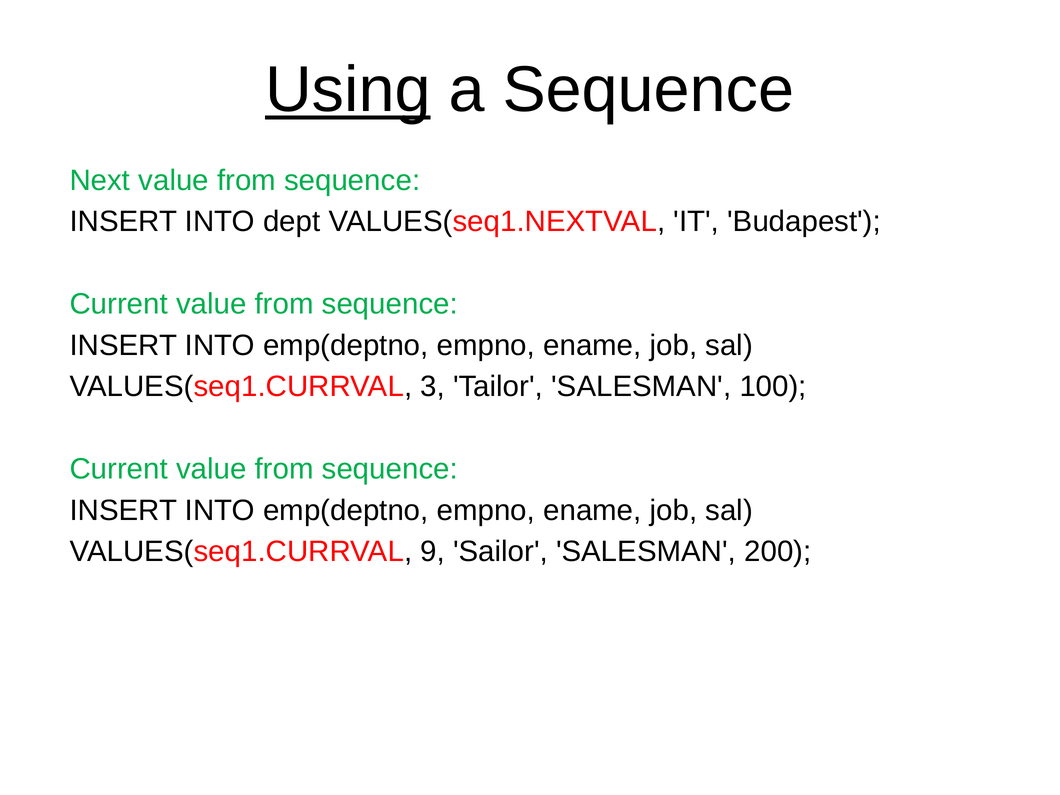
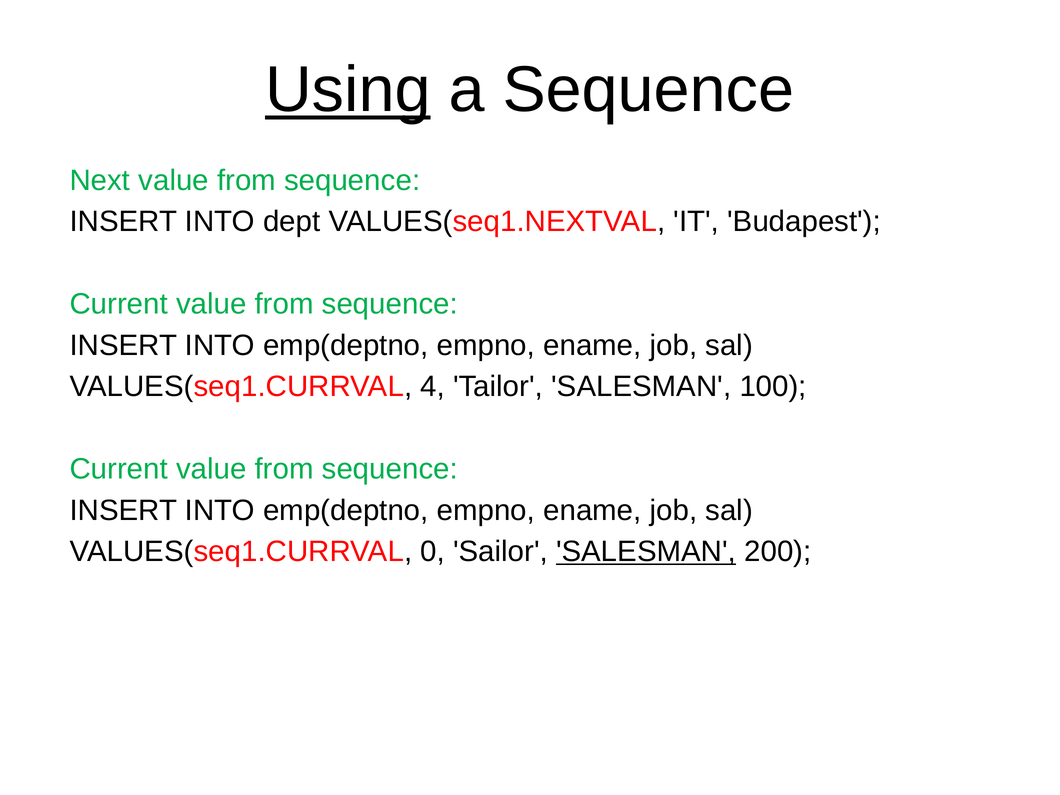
3: 3 -> 4 (433, 387)
9: 9 -> 0 (433, 552)
SALESMAN underline: none -> present (646, 552)
